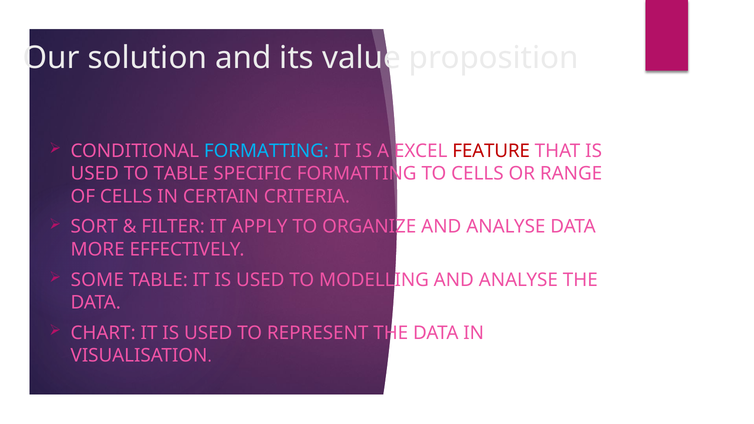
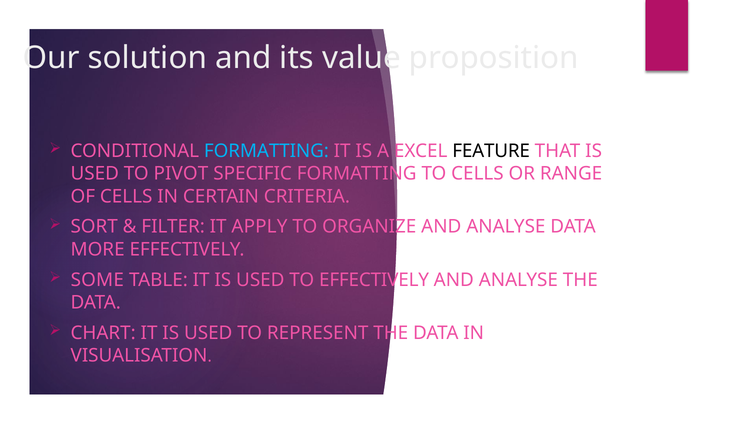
FEATURE colour: red -> black (491, 151)
TO TABLE: TABLE -> PIVOT (181, 174)
TO MODELLING: MODELLING -> EFFECTIVELY (374, 280)
